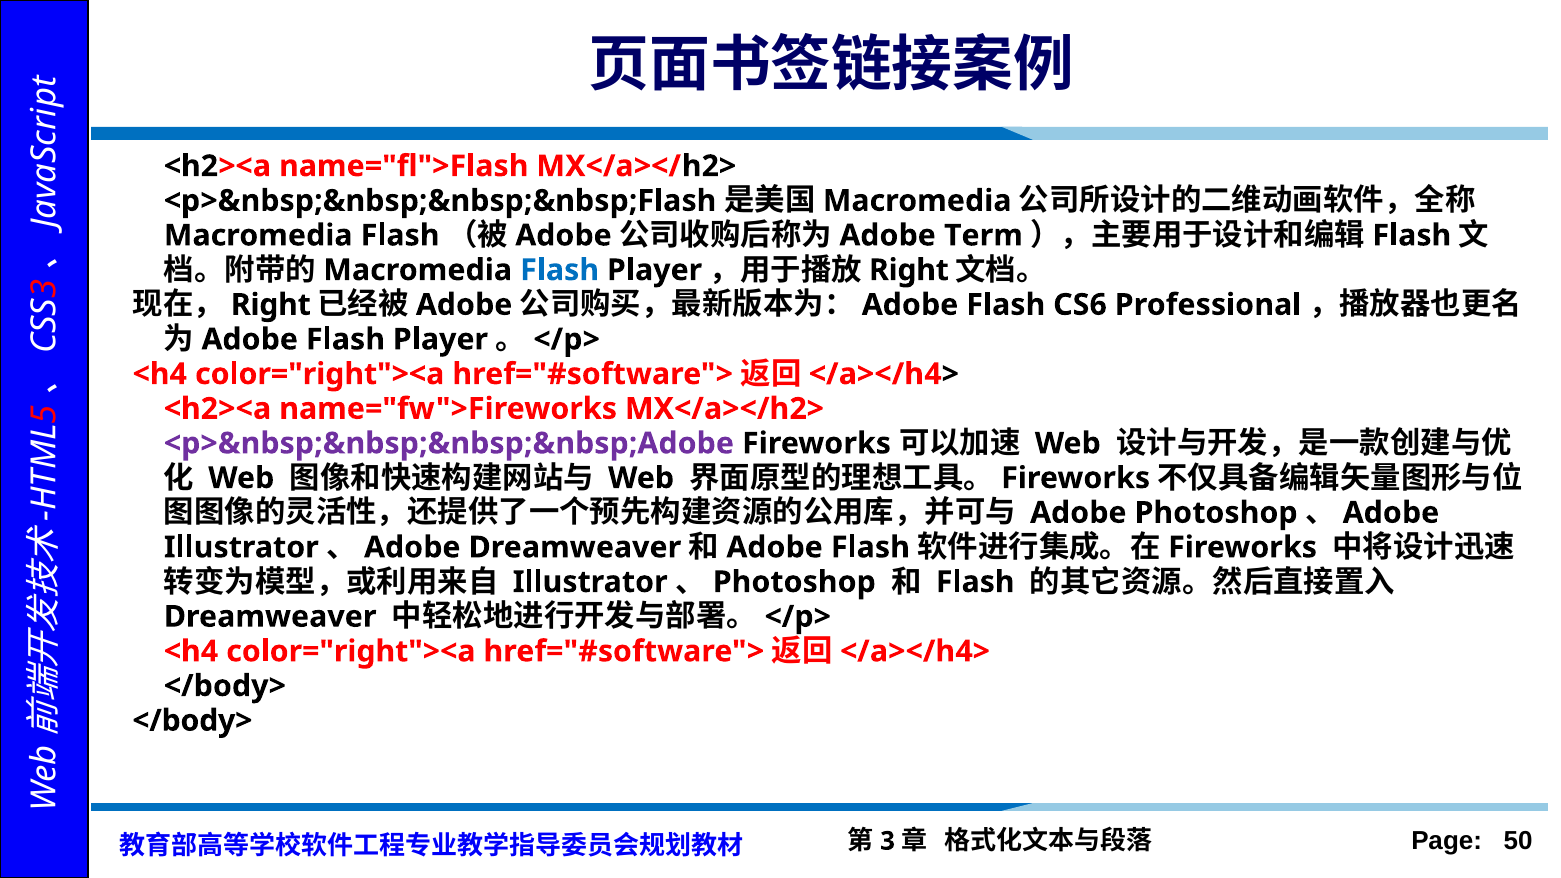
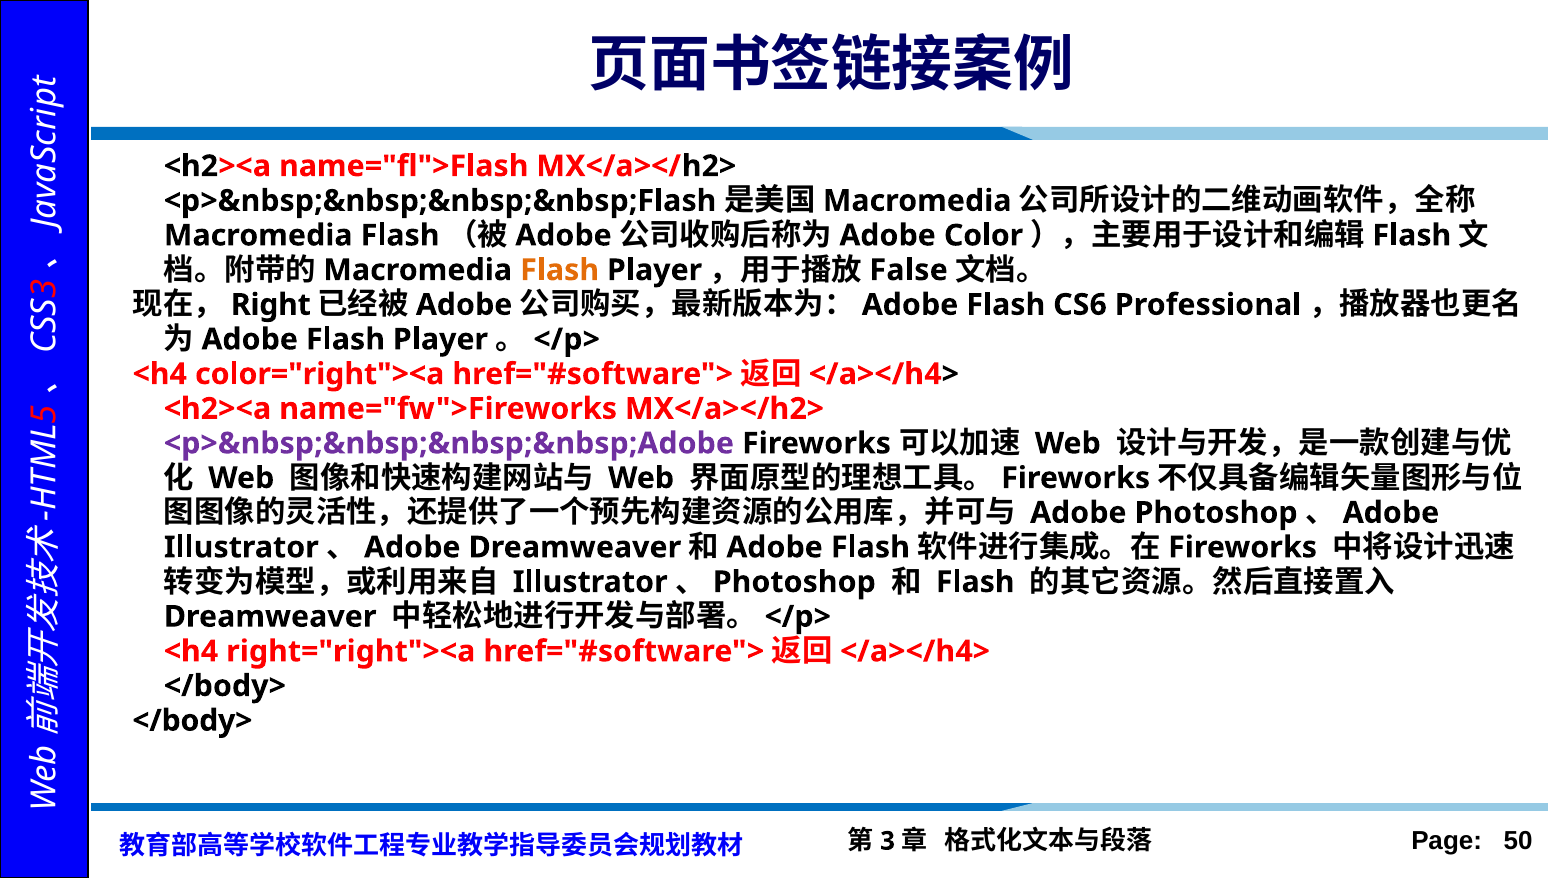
Term: Term -> Color (984, 236)
Flash colour: blue -> orange (560, 270)
Right: Right -> False (909, 270)
color="right"><a: color="right"><a -> right="right"><a (351, 651)
